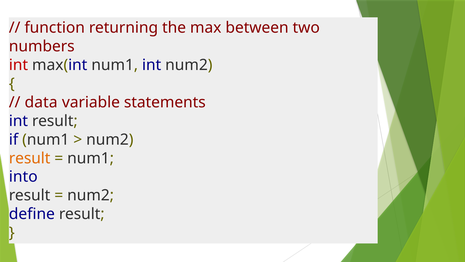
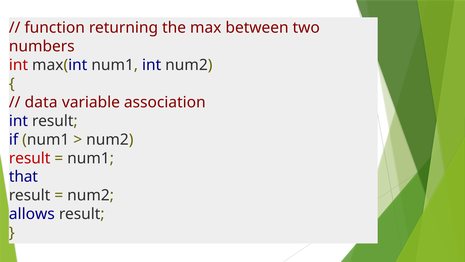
statements: statements -> association (165, 102)
result colour: orange -> red (30, 158)
into: into -> that (23, 177)
define: define -> allows (32, 214)
